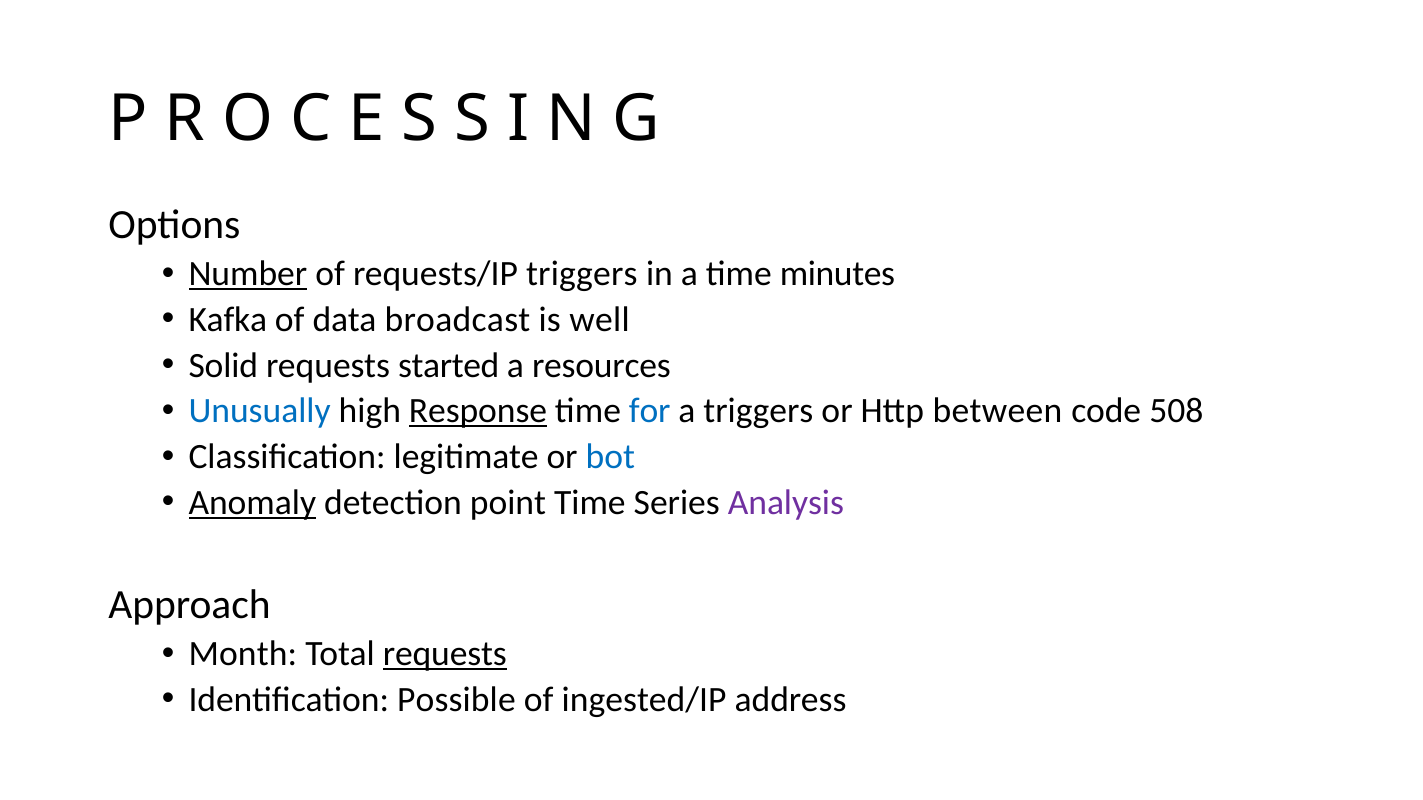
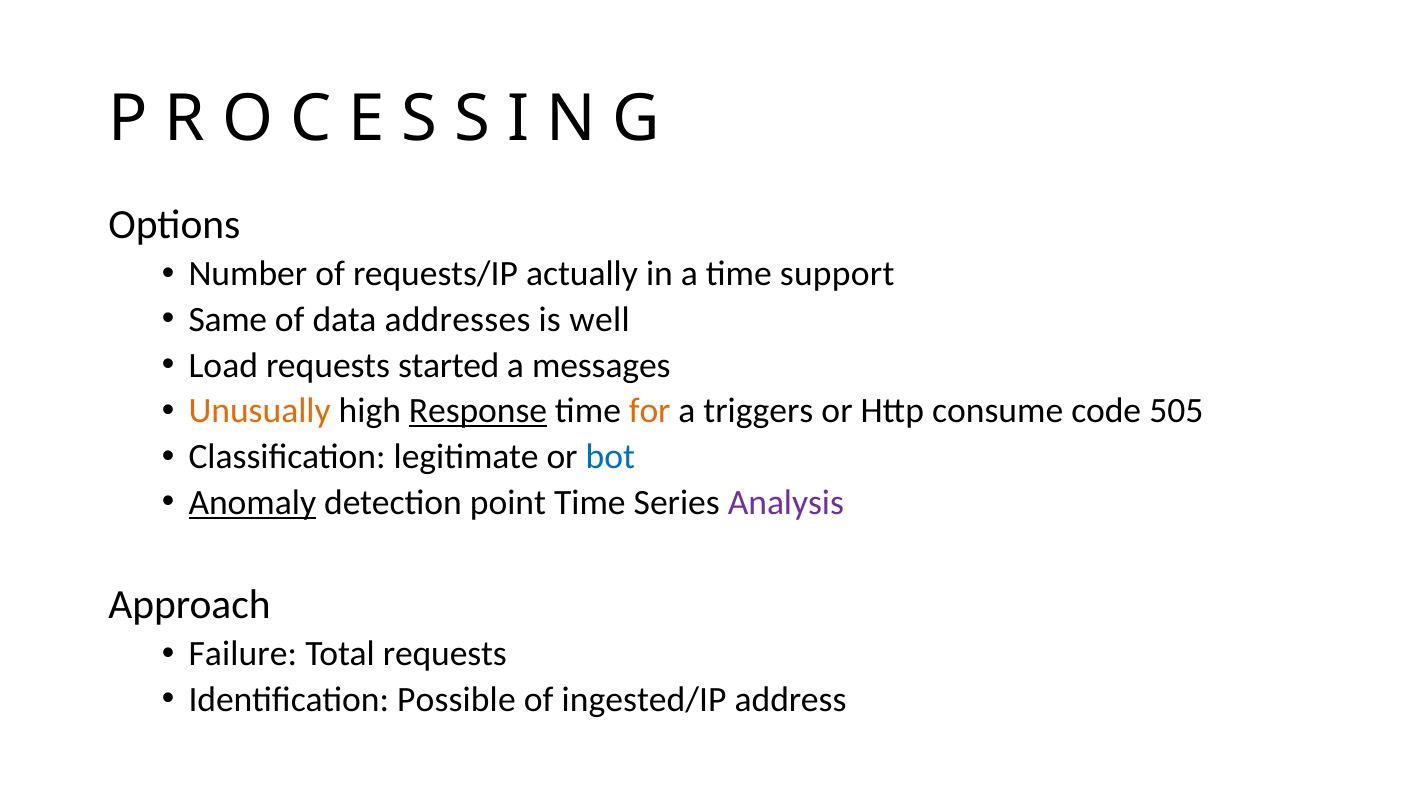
Number underline: present -> none (248, 274)
requests/IP triggers: triggers -> actually (582, 274)
minutes: minutes -> support (837, 274)
Kafka: Kafka -> Same (228, 320)
broadcast: broadcast -> addresses (457, 320)
Solid: Solid -> Load (223, 365)
resources: resources -> messages (601, 365)
Unusually colour: blue -> orange (260, 411)
for colour: blue -> orange (650, 411)
between: between -> consume (998, 411)
508: 508 -> 505 (1176, 411)
Month: Month -> Failure (243, 654)
requests underline: present -> none (445, 654)
